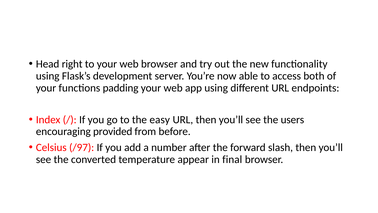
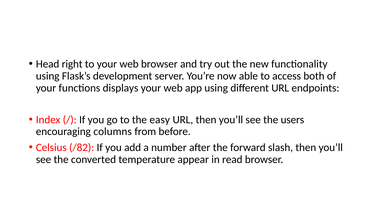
padding: padding -> displays (121, 88)
provided: provided -> columns (113, 131)
/97: /97 -> /82 (82, 147)
final: final -> read (232, 159)
